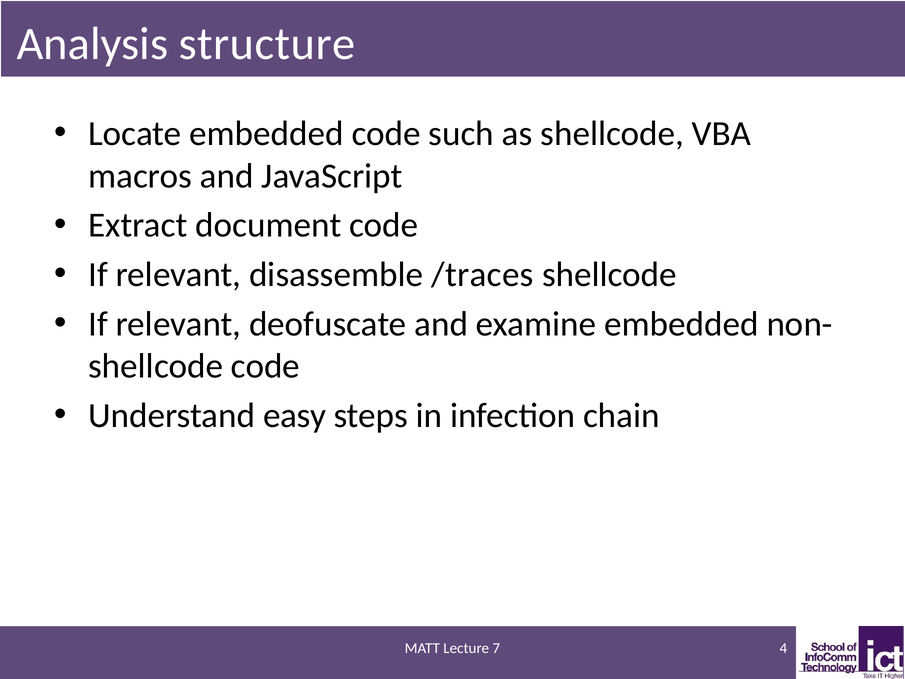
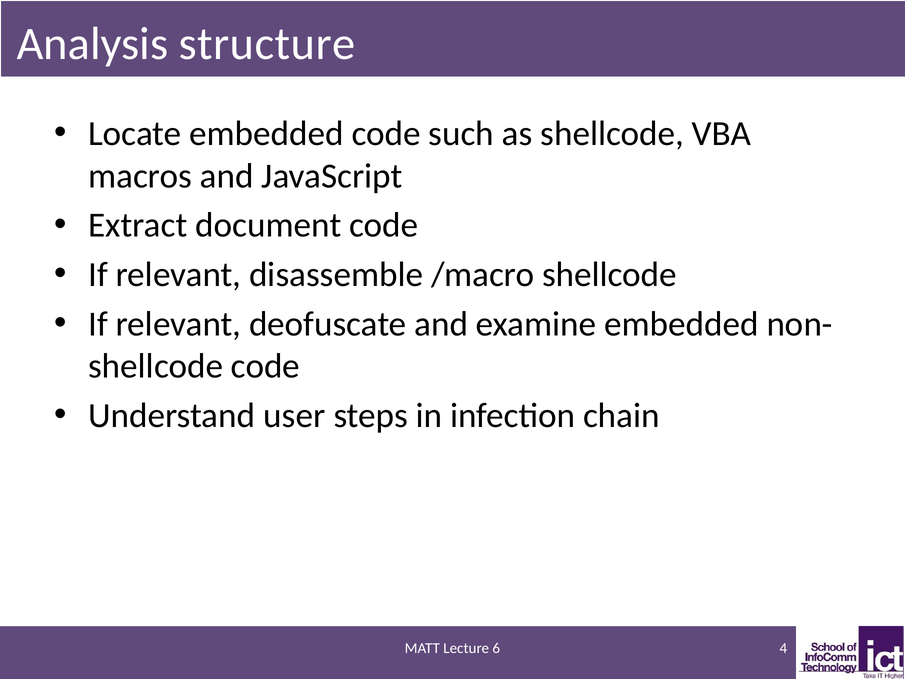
/traces: /traces -> /macro (483, 275)
easy: easy -> user (294, 415)
7: 7 -> 6 (496, 648)
